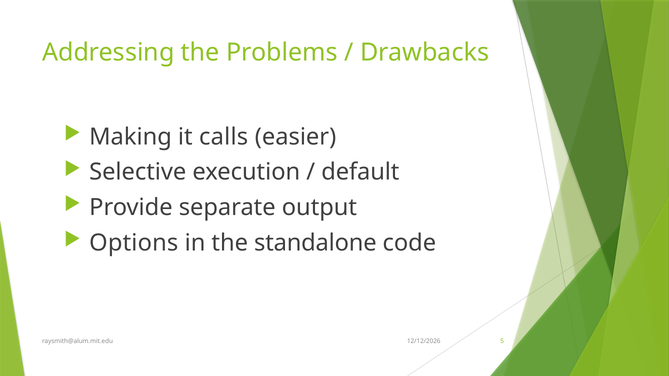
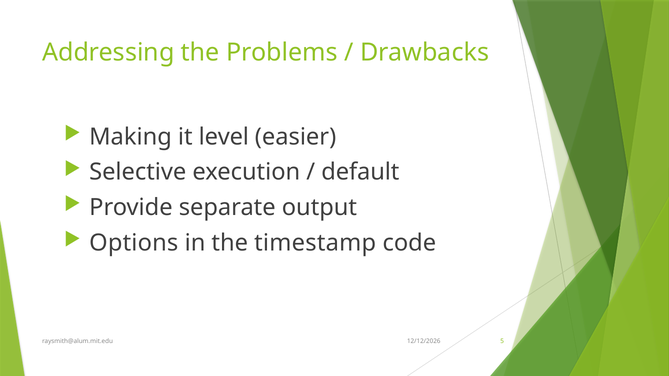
calls: calls -> level (224, 137)
standalone: standalone -> timestamp (315, 243)
